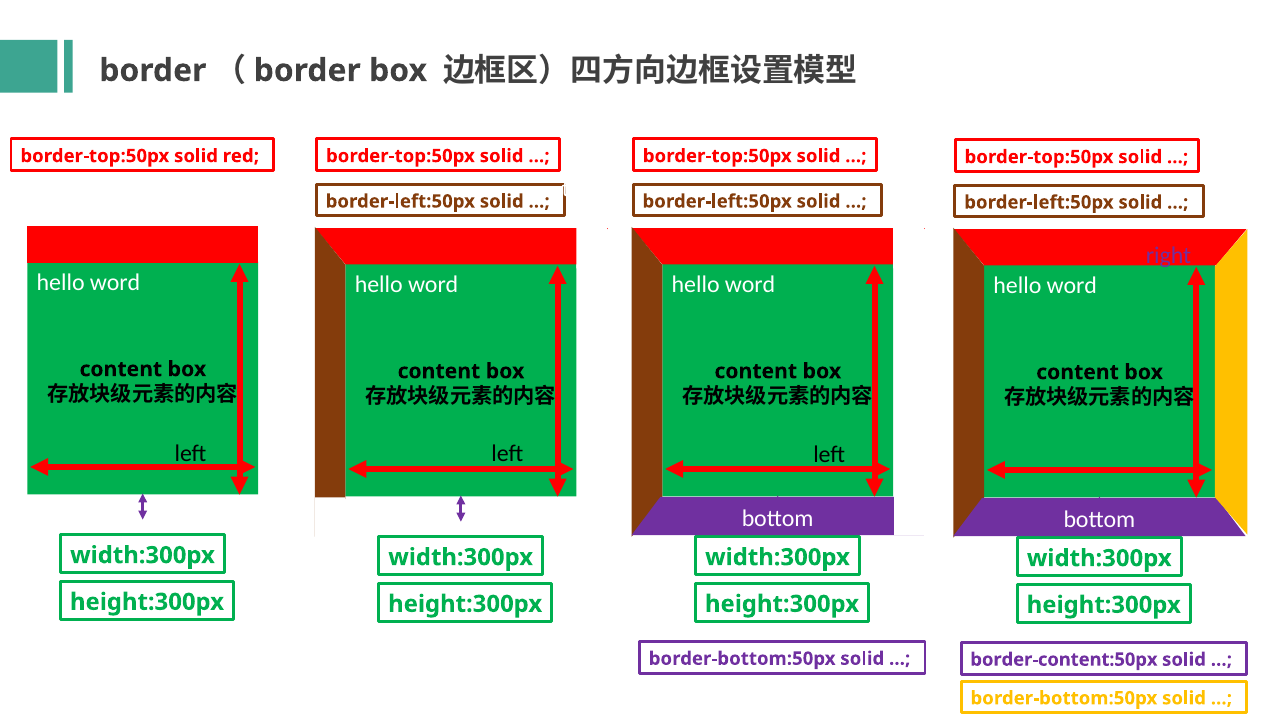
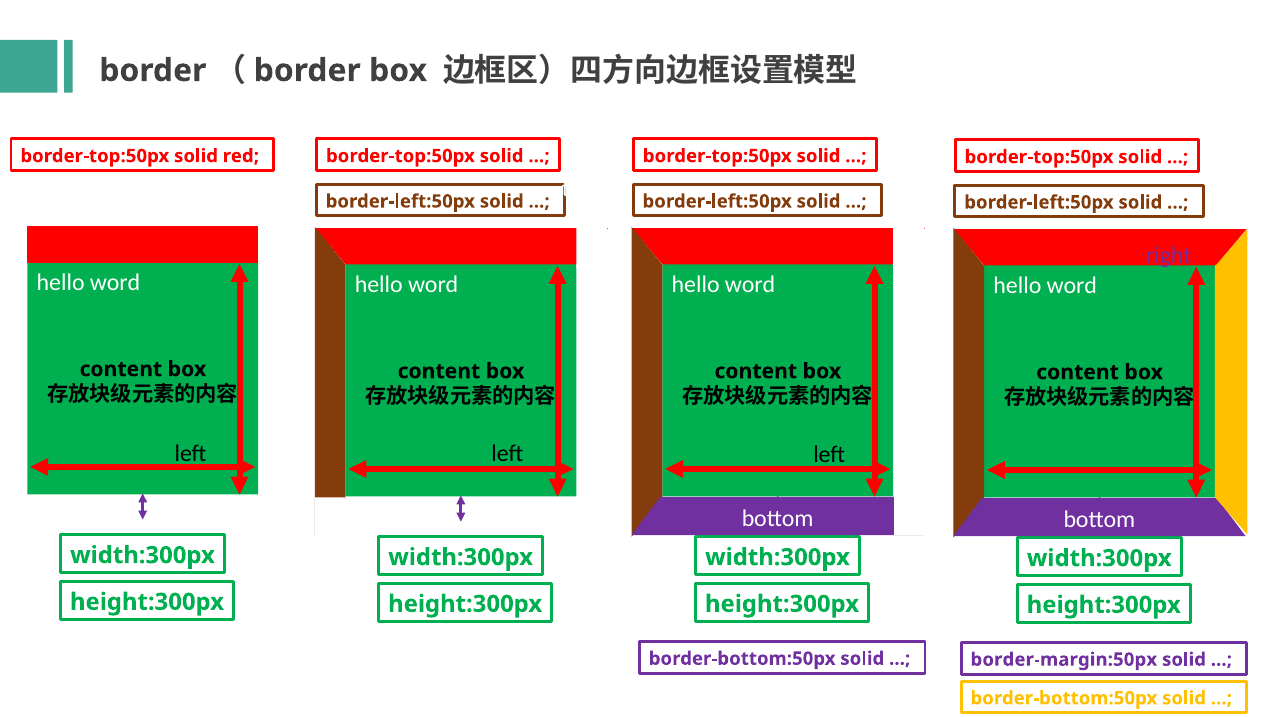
border-content:50px: border-content:50px -> border-margin:50px (1064, 660)
